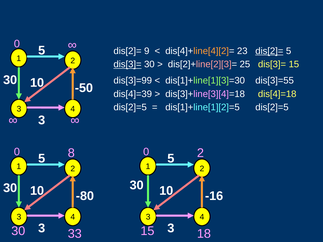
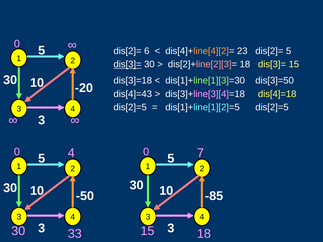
9: 9 -> 6 (147, 51)
dis[2]= underline: present -> none (269, 51)
dis[2]+line[2][3]= 25: 25 -> 18 (245, 64)
dis[3]=99: dis[3]=99 -> dis[3]=18 (133, 81)
dis[3]=55: dis[3]=55 -> dis[3]=50 (275, 81)
-50: -50 -> -20 (84, 88)
dis[4]=39: dis[4]=39 -> dis[4]=43 (133, 94)
0 8: 8 -> 4 (71, 153)
0 2: 2 -> 7 (200, 153)
-80: -80 -> -50 (85, 196)
-16: -16 -> -85 (214, 196)
